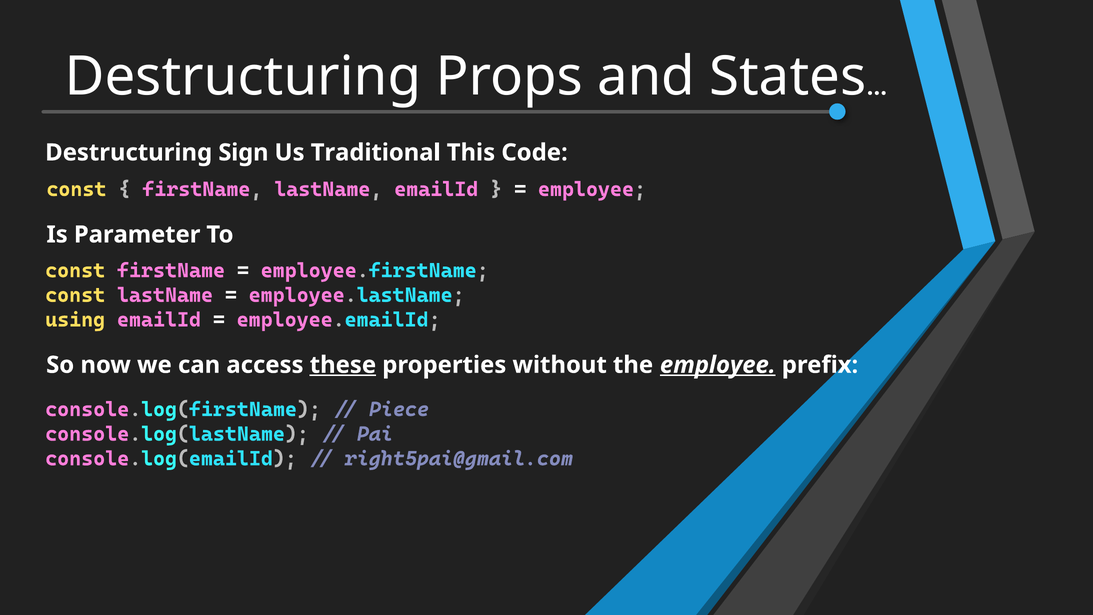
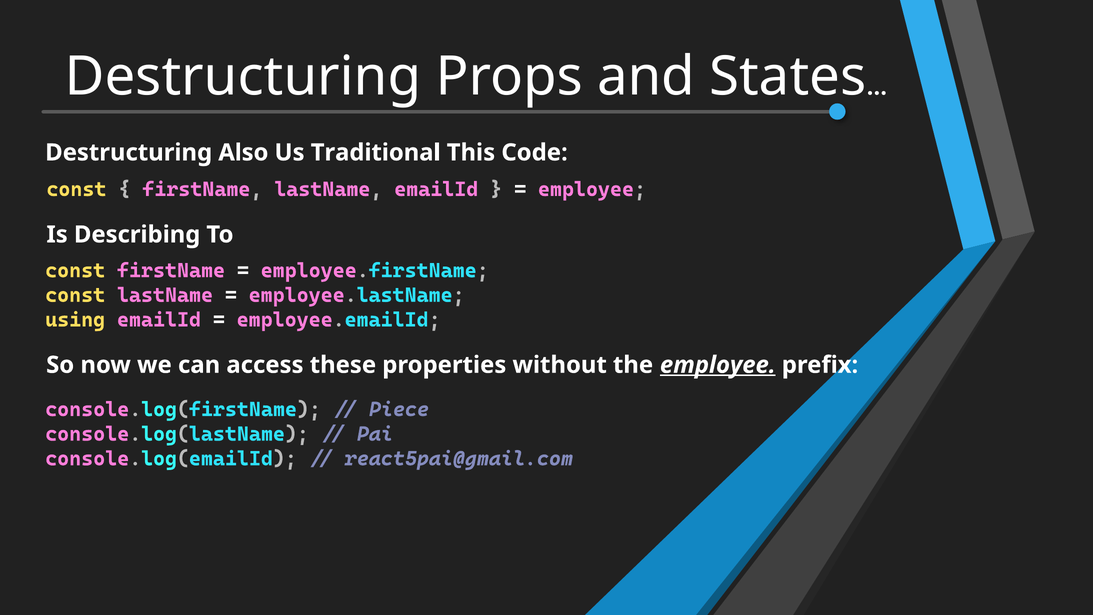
Sign: Sign -> Also (243, 153)
Parameter: Parameter -> Describing (137, 235)
these underline: present -> none (343, 365)
right5pai@gmail.com: right5pai@gmail.com -> react5pai@gmail.com (459, 458)
